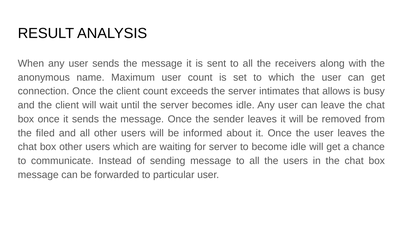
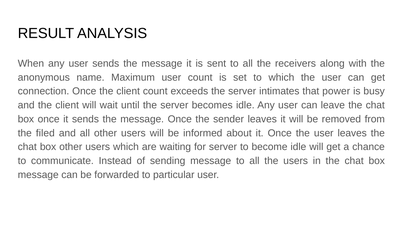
allows: allows -> power (336, 91)
